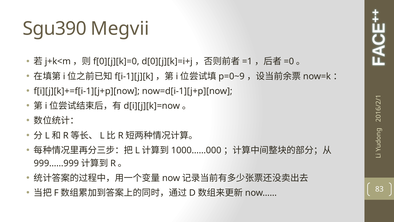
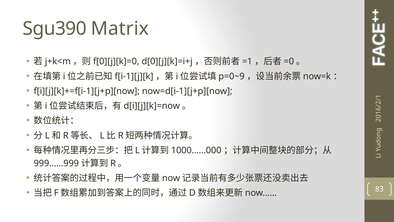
Megvii: Megvii -> Matrix (120, 29)
